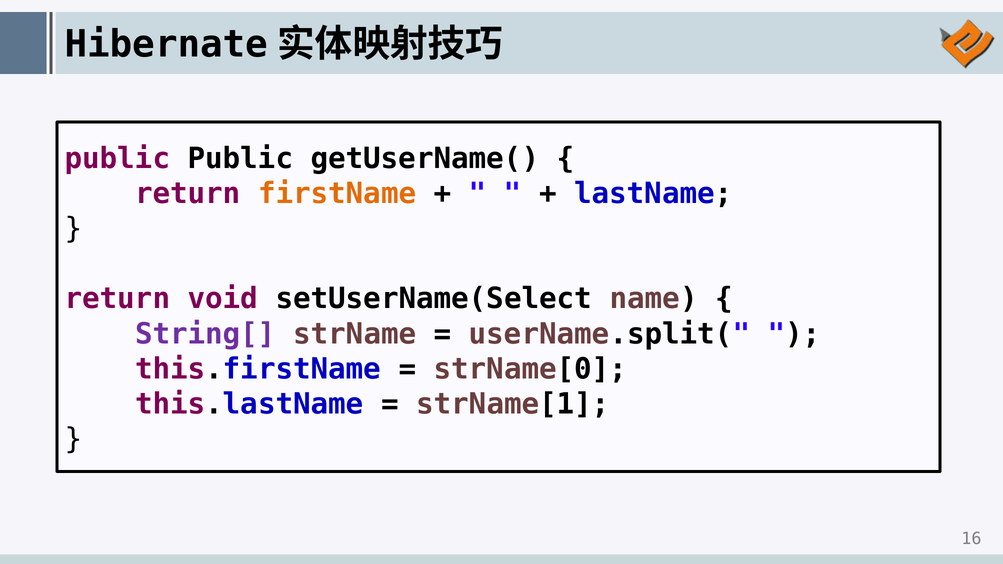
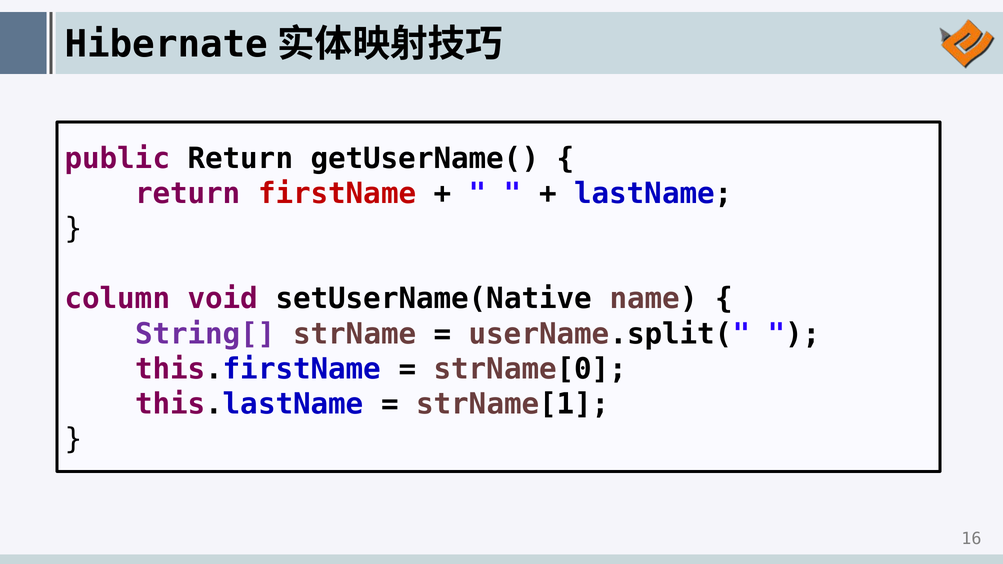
public Public: Public -> Return (240, 158)
firstName colour: orange -> red (337, 194)
return: return -> column (117, 299)
setUserName(Select: setUserName(Select -> setUserName(Native (434, 299)
